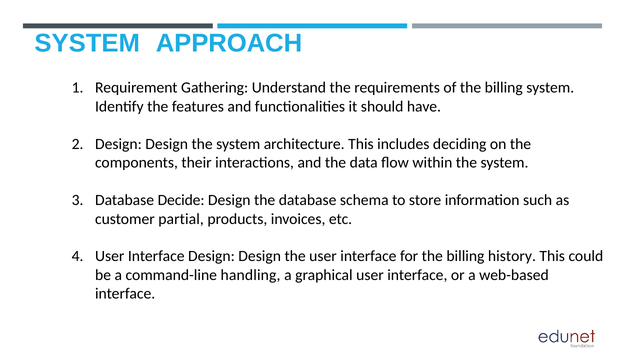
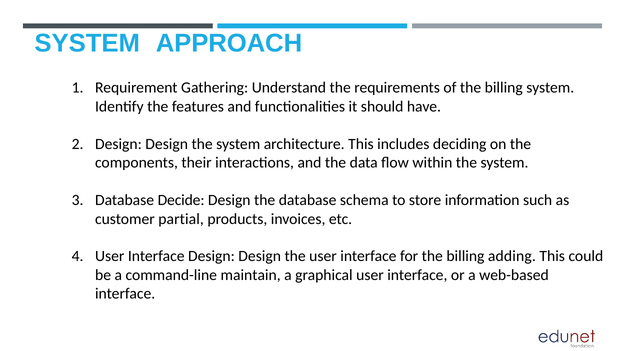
history: history -> adding (512, 257)
handling: handling -> maintain (251, 275)
